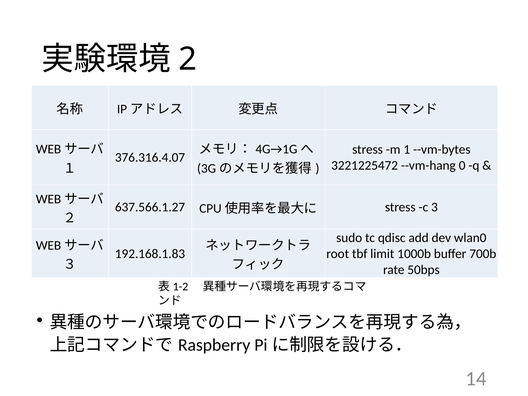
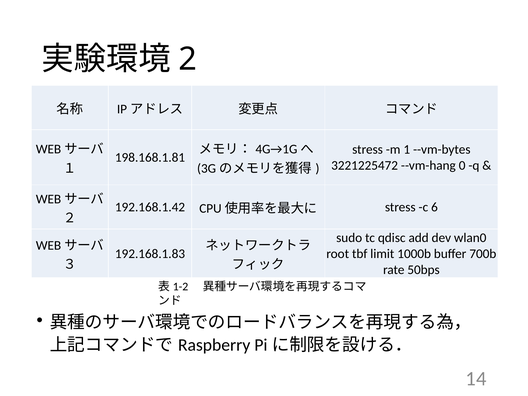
376.316.4.07: 376.316.4.07 -> 198.168.1.81 (150, 158)
637.566.1.27: 637.566.1.27 -> 192.168.1.42 (150, 207)
3: 3 -> 6 (434, 207)
